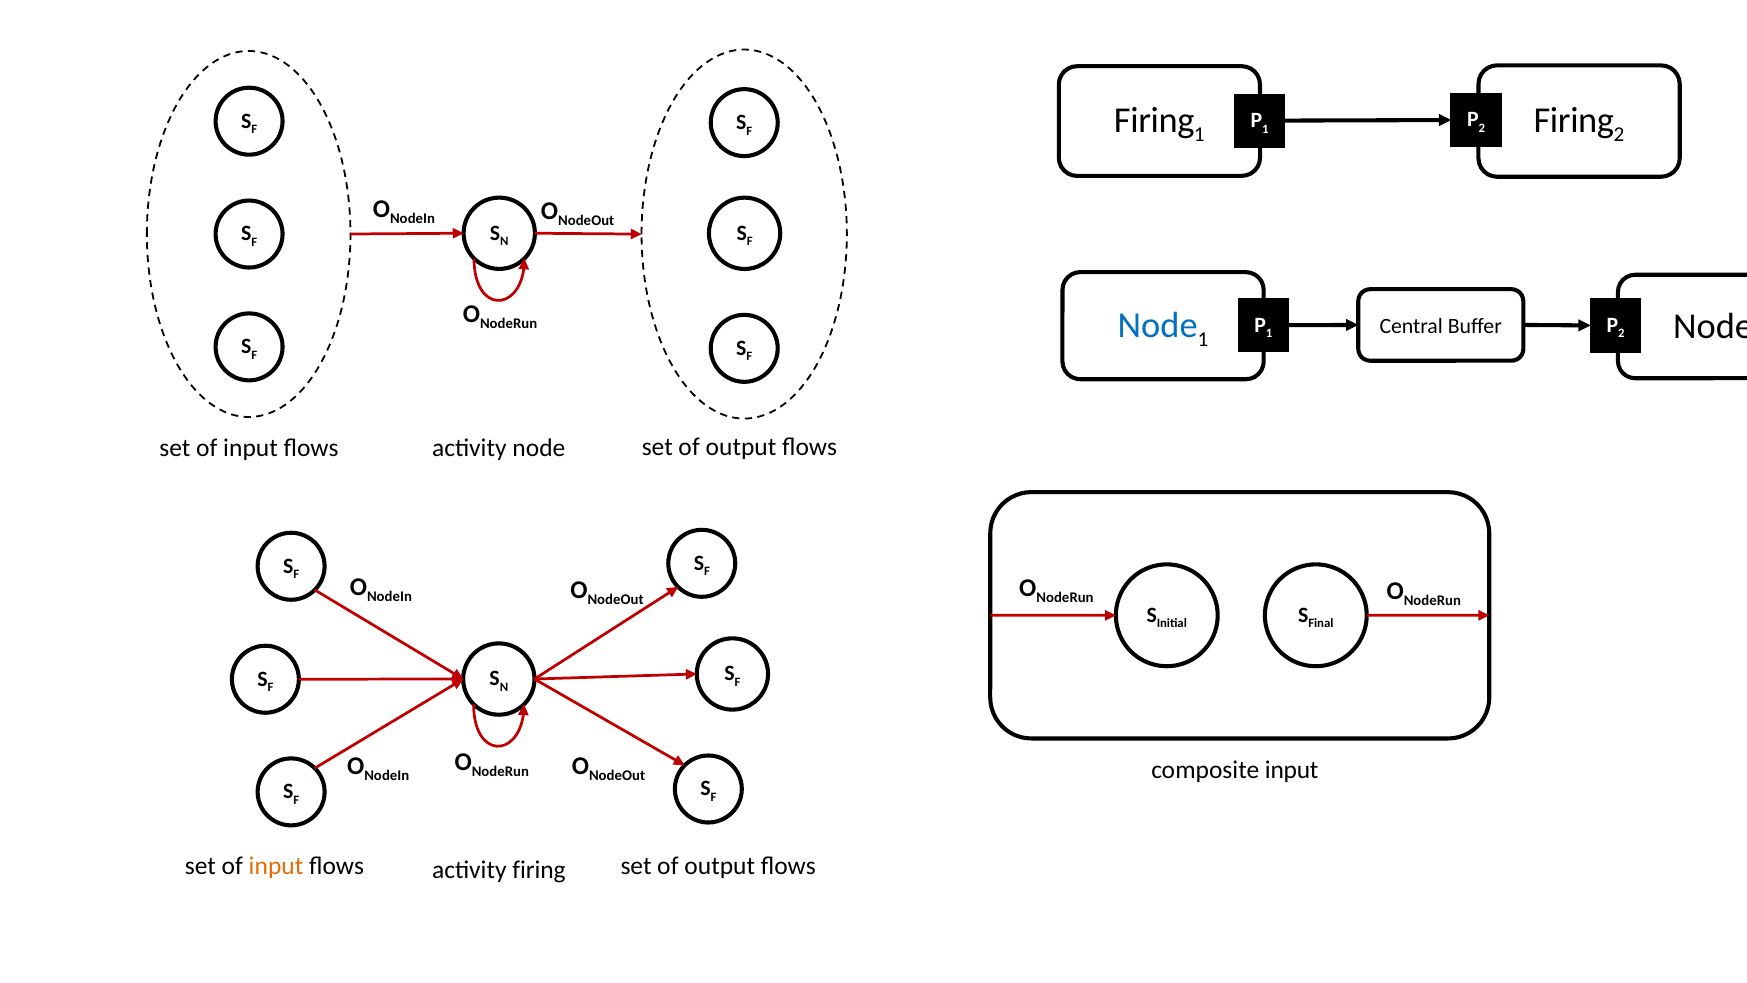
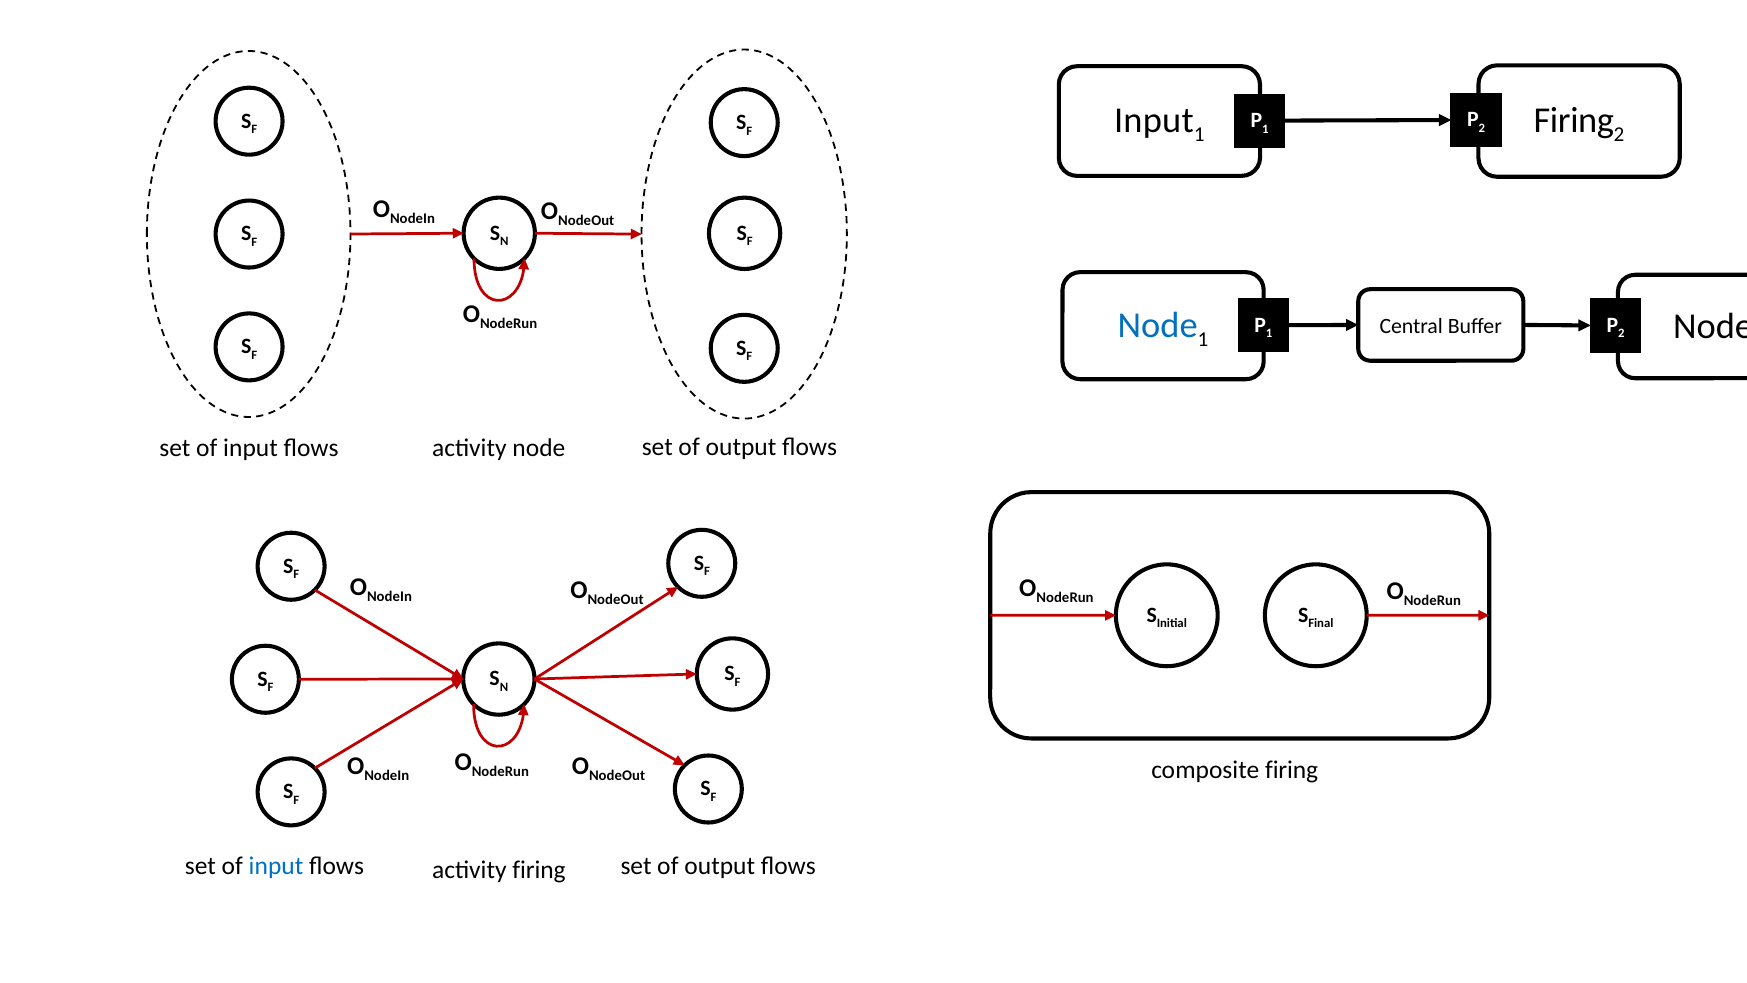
Firing: Firing -> Input (1154, 121)
composite input: input -> firing (1292, 769)
input colour: orange -> blue (276, 866)
